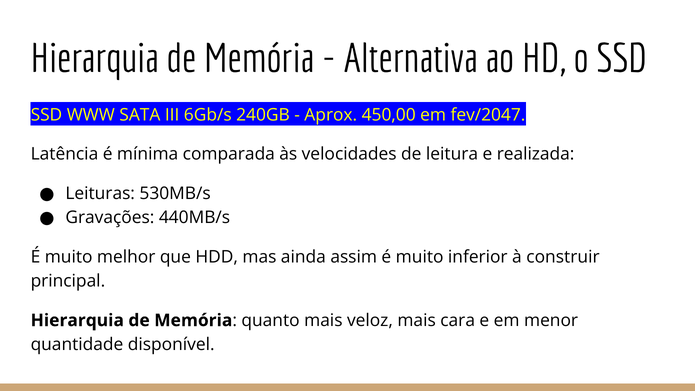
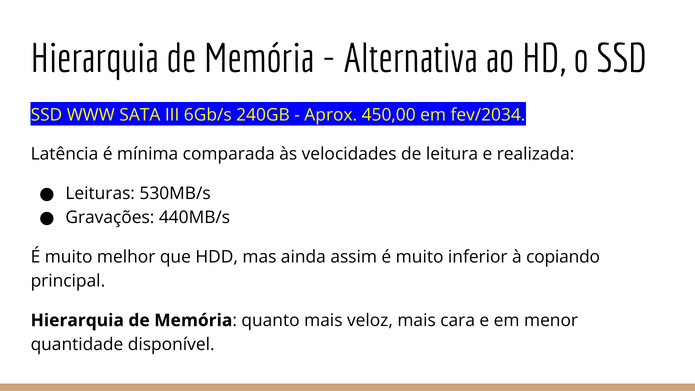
fev/2047: fev/2047 -> fev/2034 (488, 115)
construir: construir -> copiando (563, 257)
